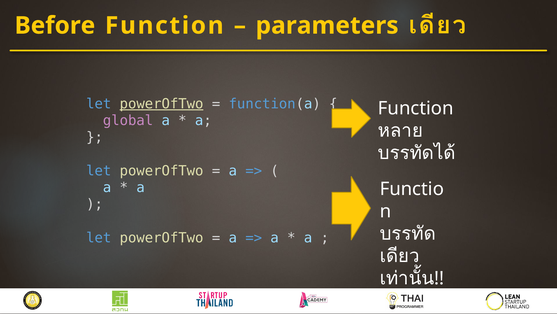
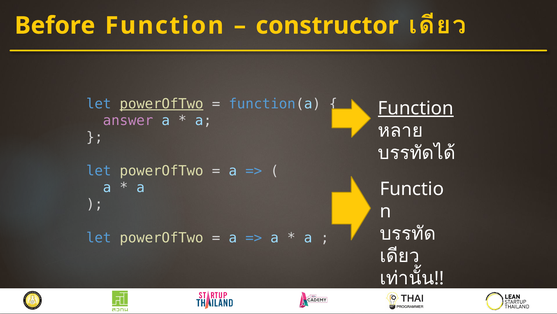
parameters: parameters -> constructor (327, 25)
Function underline: none -> present (416, 108)
global: global -> answer (128, 120)
